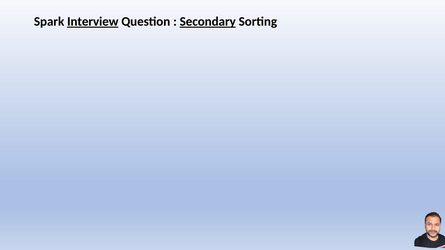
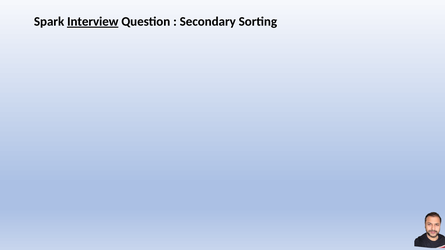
Secondary underline: present -> none (208, 22)
